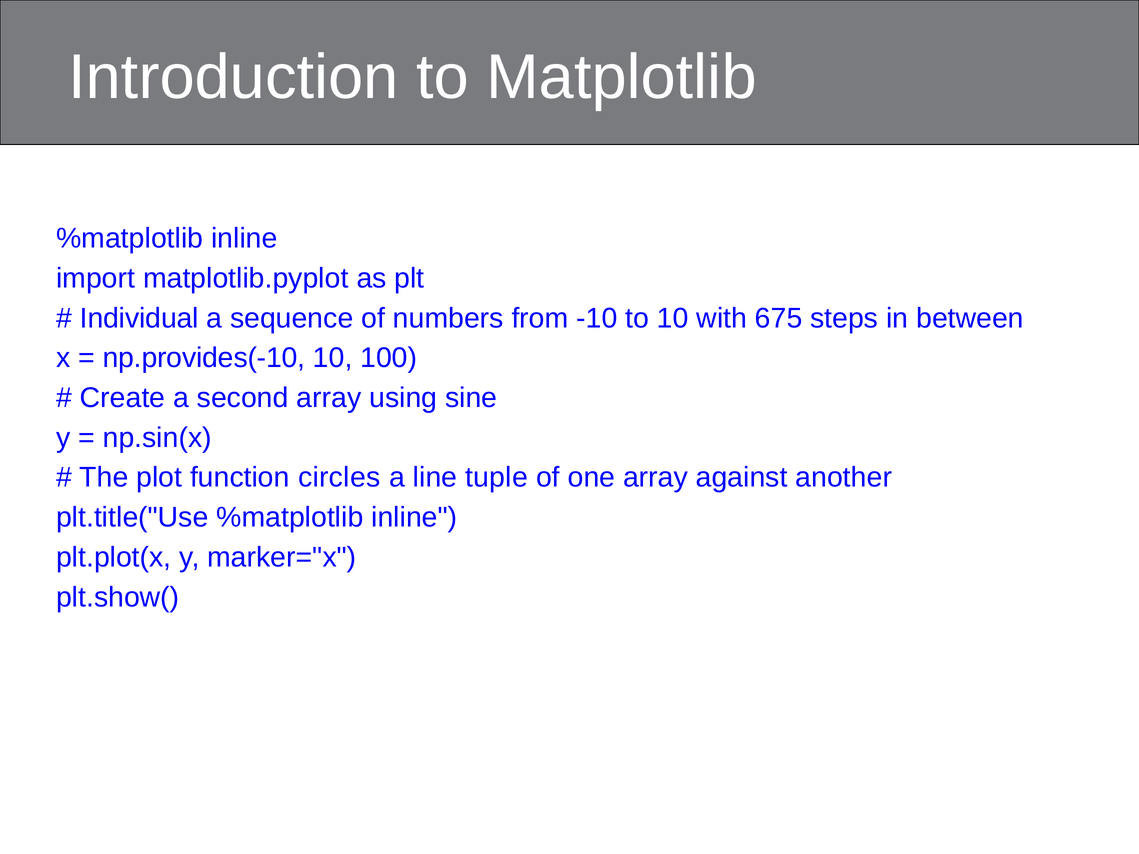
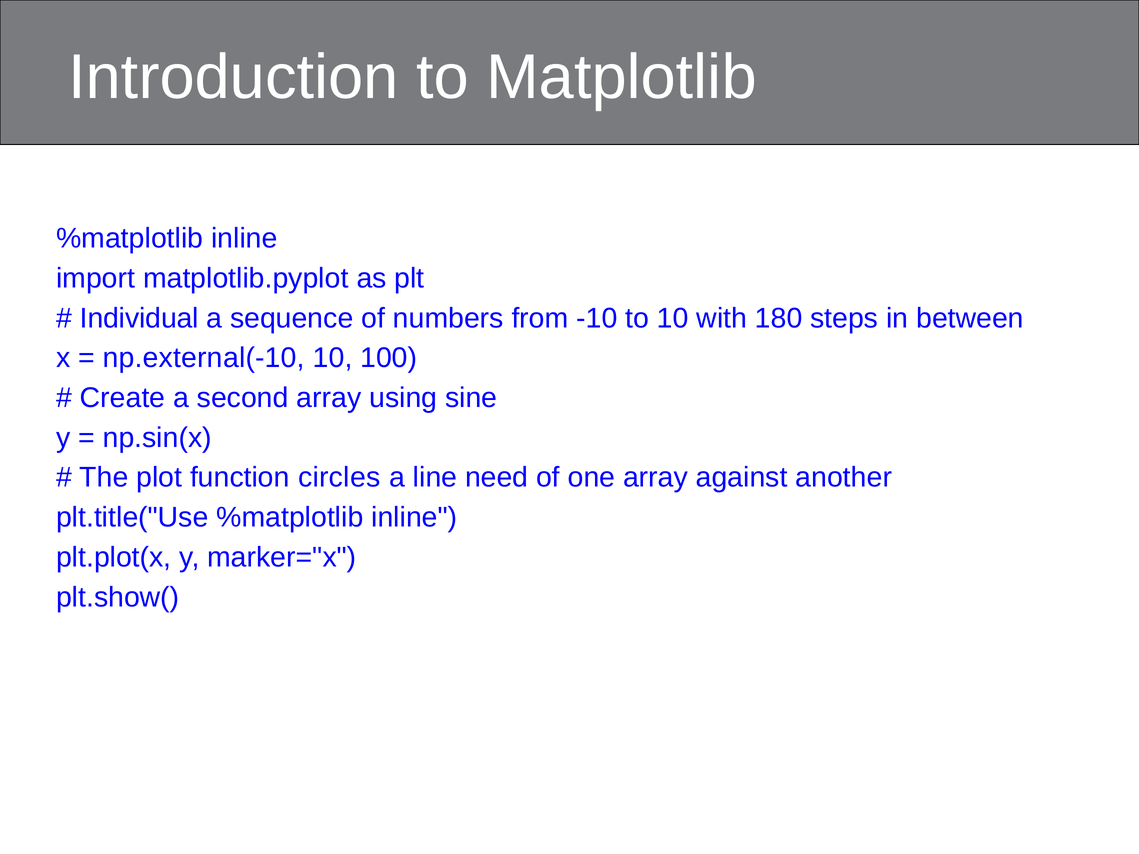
675: 675 -> 180 (779, 318)
np.provides(-10: np.provides(-10 -> np.external(-10 (204, 358)
tuple: tuple -> need (497, 478)
